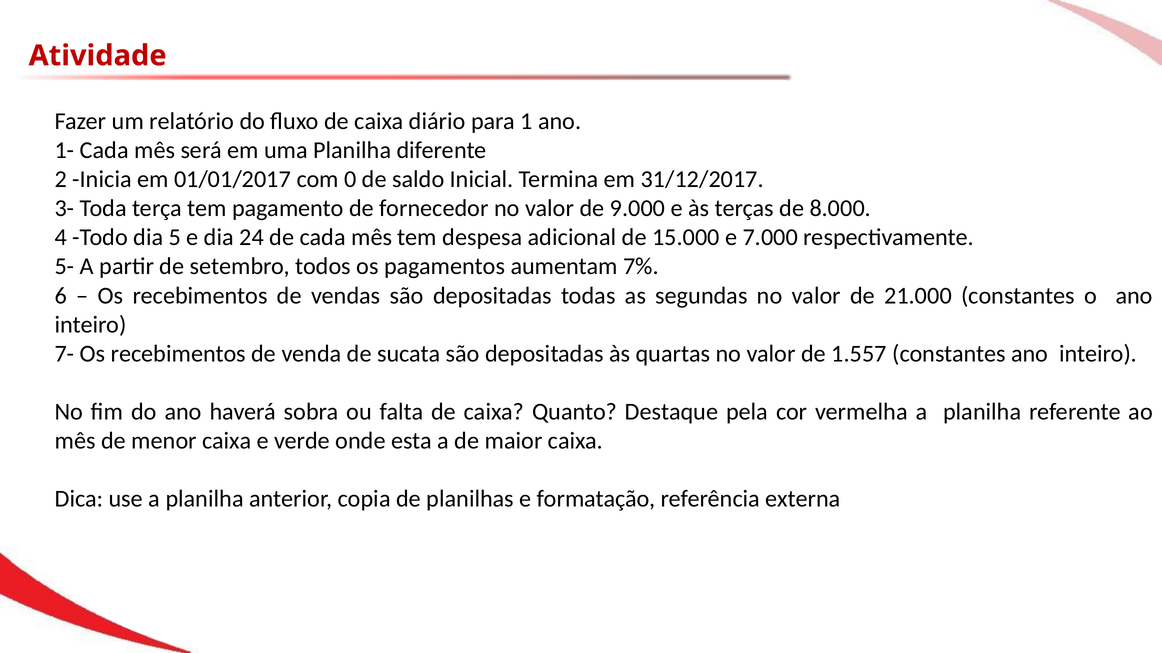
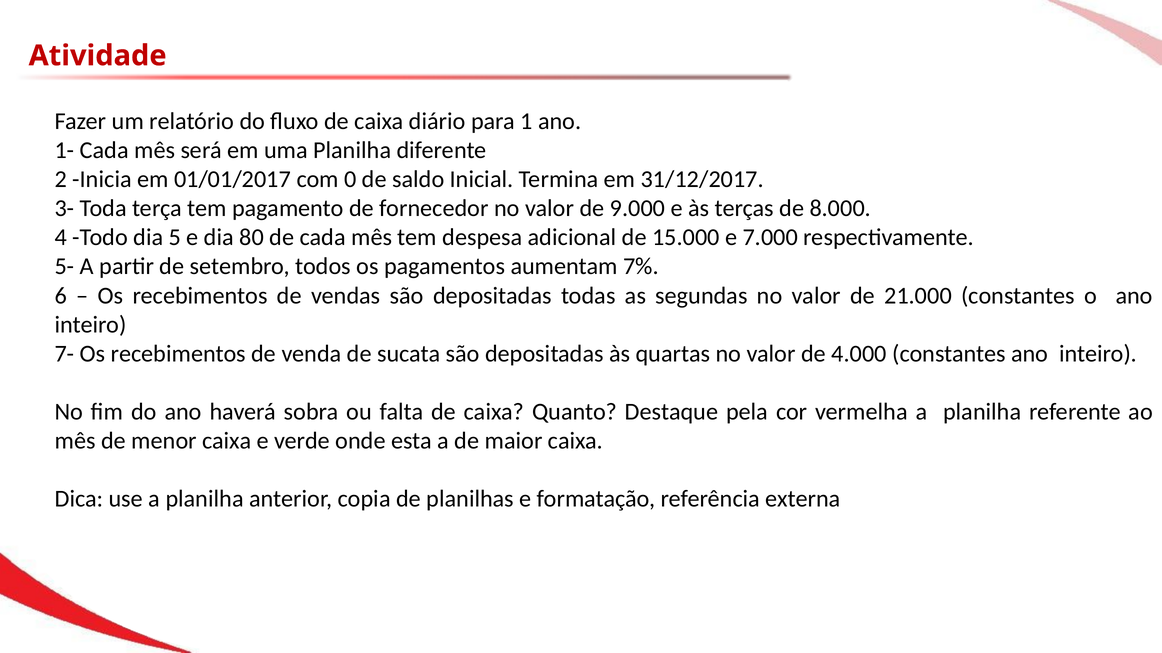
24: 24 -> 80 (252, 238)
1.557: 1.557 -> 4.000 (859, 354)
